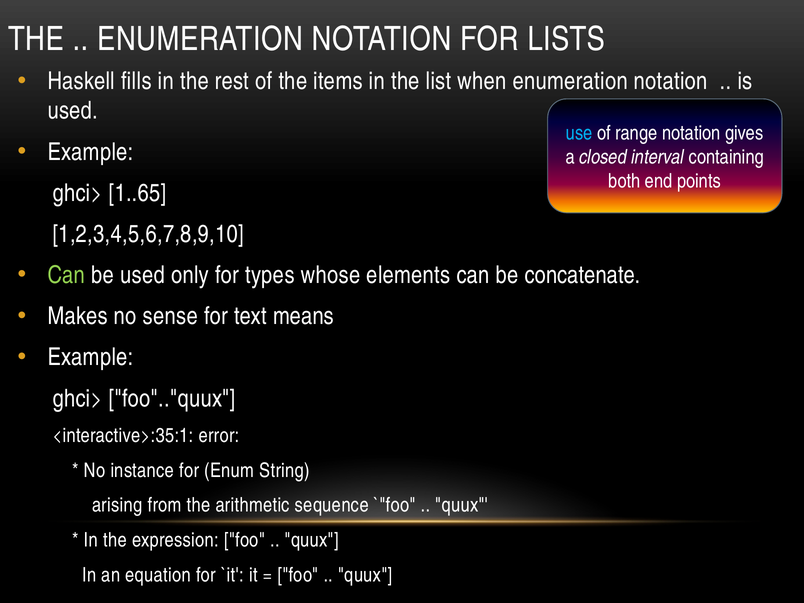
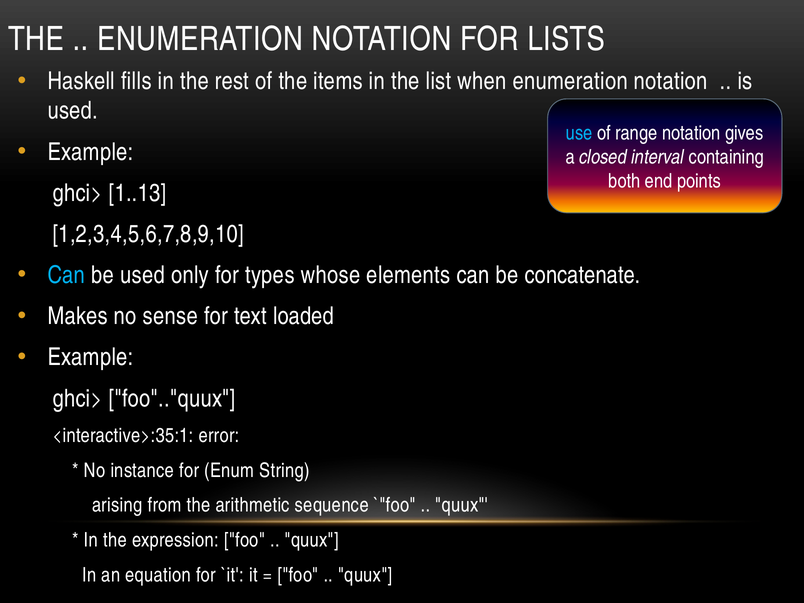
1..65: 1..65 -> 1..13 (138, 193)
Can colour: light green -> light blue (66, 275)
means: means -> loaded (303, 316)
